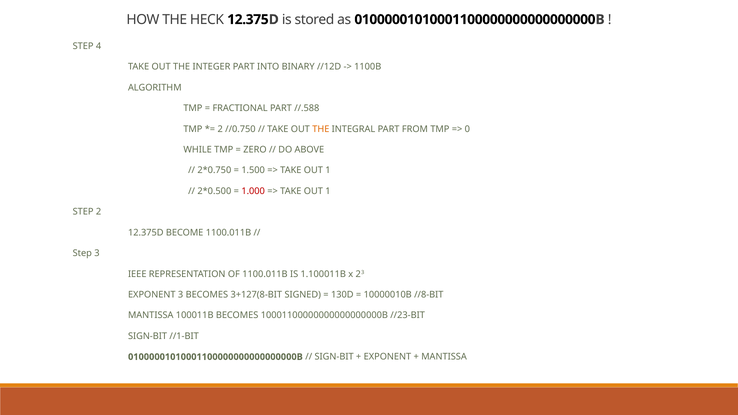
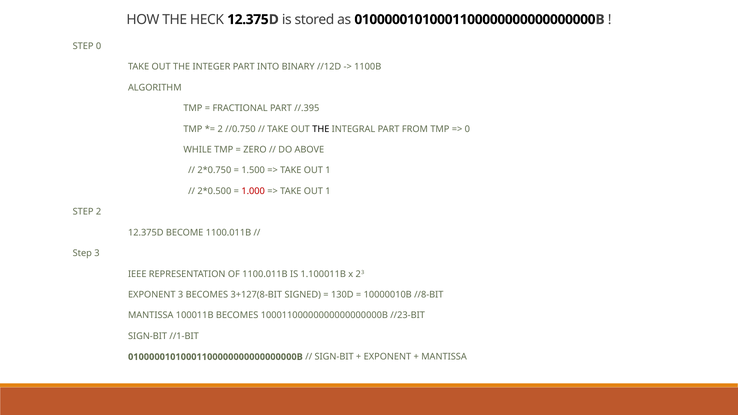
STEP 4: 4 -> 0 (99, 46)
//.588: //.588 -> //.395 (307, 108)
THE colour: orange -> black (321, 129)
